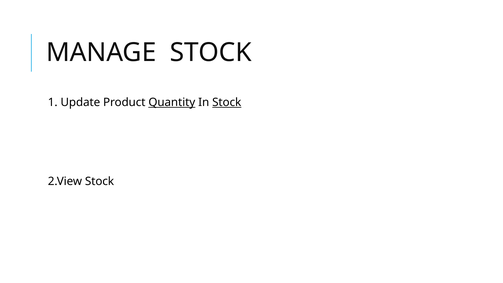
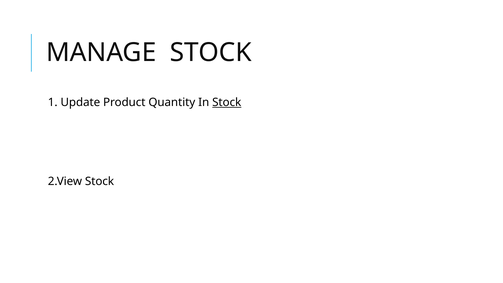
Quantity underline: present -> none (172, 102)
